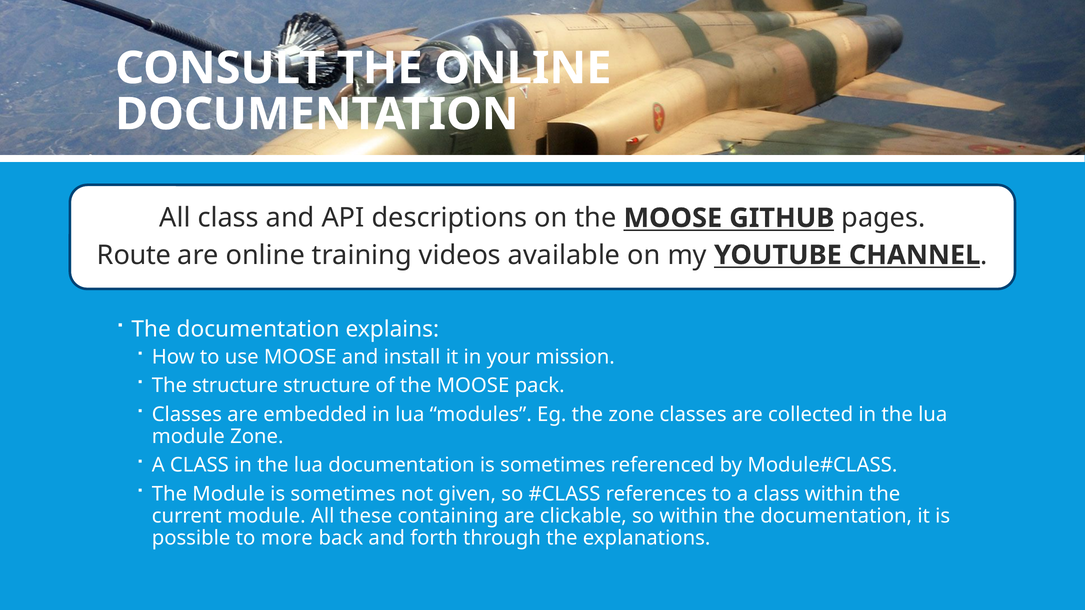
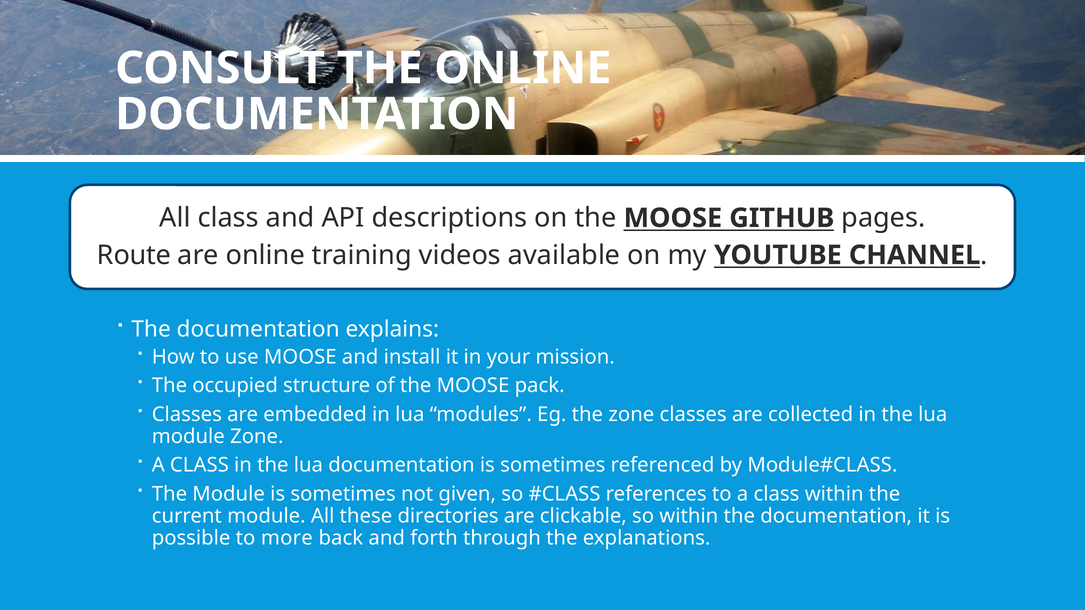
The structure: structure -> occupied (235, 386)
containing: containing -> directories (448, 516)
